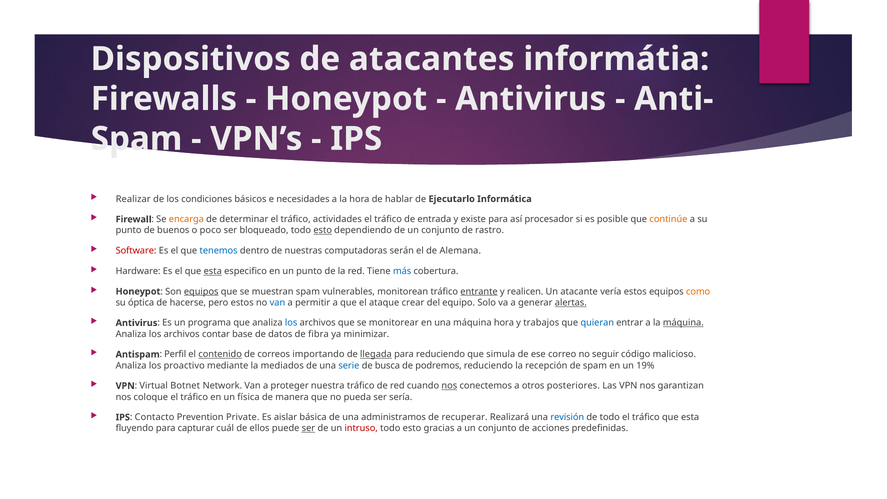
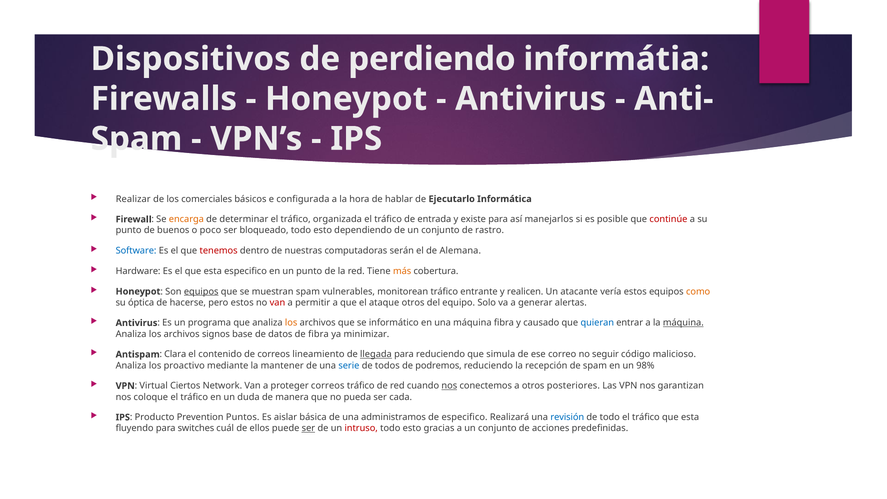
atacantes: atacantes -> perdiendo (432, 59)
condiciones: condiciones -> comerciales (207, 199)
necesidades: necesidades -> configurada (303, 199)
actividades: actividades -> organizada (337, 219)
procesador: procesador -> manejarlos (549, 219)
continúe colour: orange -> red (668, 219)
esto underline: present -> none (323, 230)
Software colour: red -> blue (136, 251)
tenemos colour: blue -> red (219, 251)
esta underline: present -> none (213, 271)
más colour: blue -> orange (402, 271)
entrante underline: present -> none (479, 291)
van colour: blue -> red (277, 303)
ataque crear: crear -> otros (413, 303)
alertas underline: present -> none (571, 303)
los colour: blue -> orange (291, 323)
monitorear: monitorear -> informático (394, 323)
máquina hora: hora -> fibra (504, 323)
trabajos: trabajos -> causado (541, 323)
contar: contar -> signos (216, 334)
Perfil: Perfil -> Clara (175, 354)
contenido underline: present -> none (220, 354)
importando: importando -> lineamiento (318, 354)
mediados: mediados -> mantener (282, 365)
busca: busca -> todos (387, 365)
19%: 19% -> 98% (645, 365)
Botnet: Botnet -> Ciertos (185, 386)
proteger nuestra: nuestra -> correos (328, 386)
física: física -> duda (249, 397)
sería: sería -> cada (401, 397)
Contacto: Contacto -> Producto (155, 417)
Private: Private -> Puntos (243, 417)
de recuperar: recuperar -> especifico (465, 417)
capturar: capturar -> switches (196, 428)
